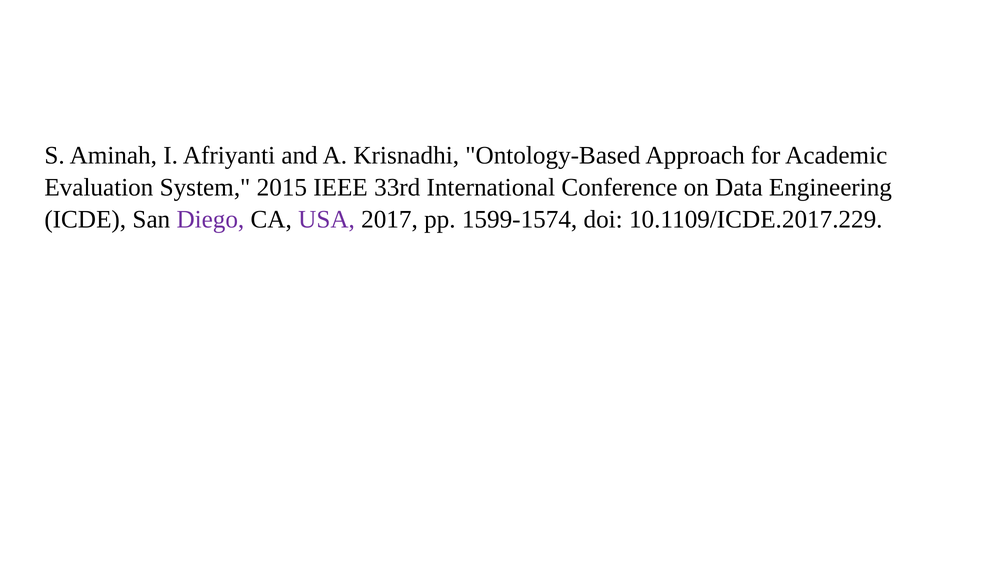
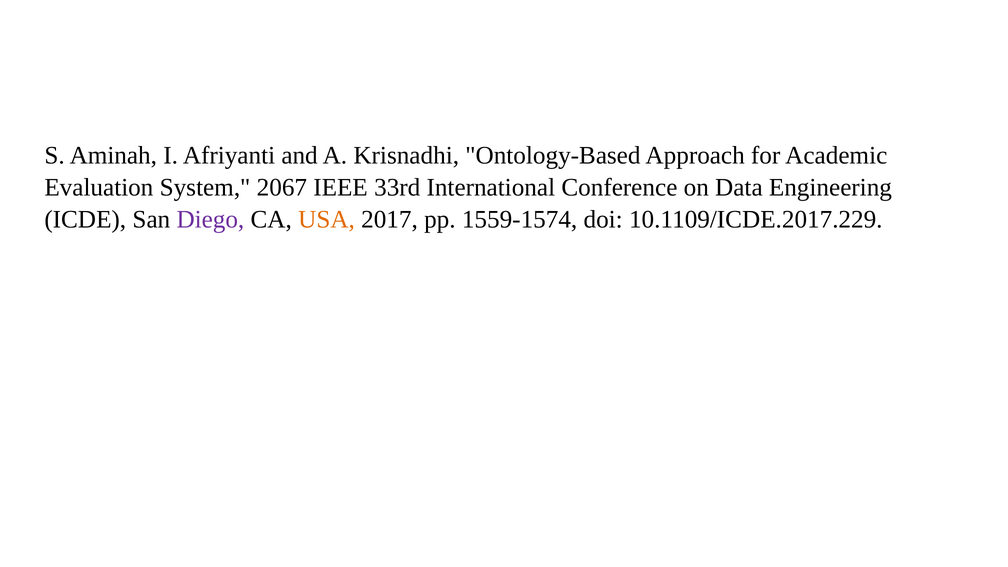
2015: 2015 -> 2067 (282, 188)
USA colour: purple -> orange (327, 220)
1599-1574: 1599-1574 -> 1559-1574 (520, 220)
